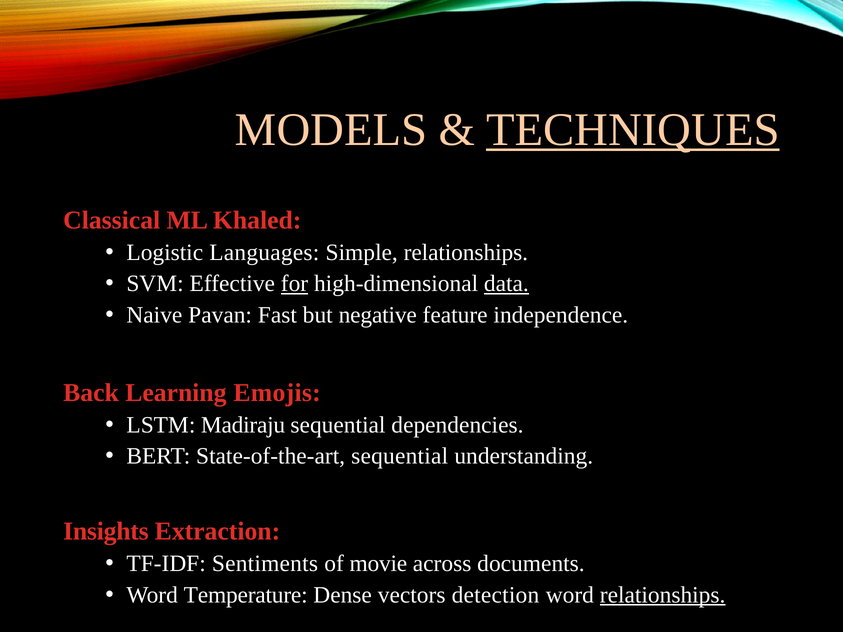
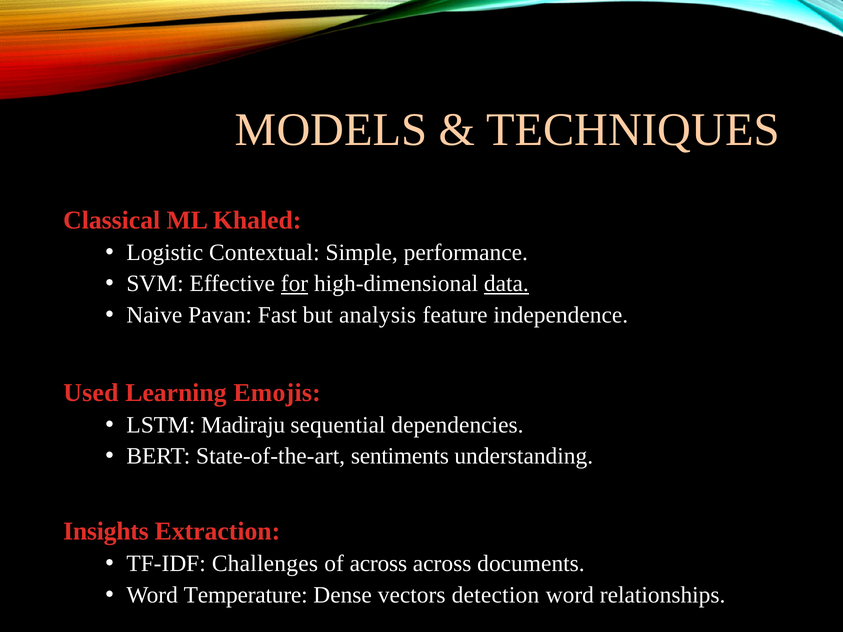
TECHNIQUES underline: present -> none (633, 130)
Languages: Languages -> Contextual (264, 253)
Simple relationships: relationships -> performance (466, 253)
negative: negative -> analysis (378, 315)
Back: Back -> Used (91, 393)
State-of-the-art sequential: sequential -> sentiments (400, 456)
Sentiments: Sentiments -> Challenges (265, 564)
of movie: movie -> across (378, 564)
relationships underline: present -> none (663, 595)
